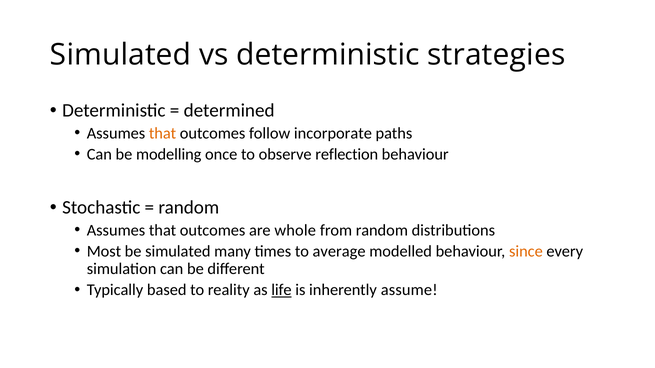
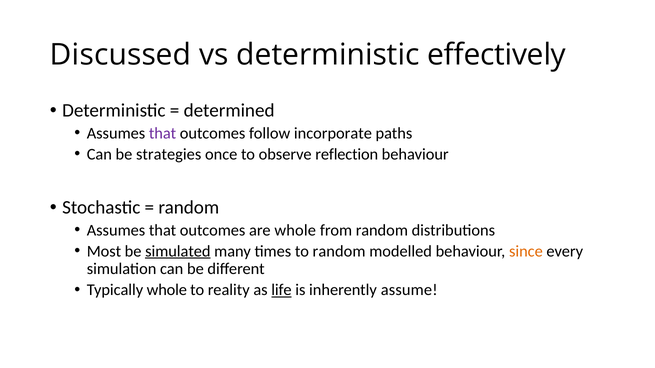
Simulated: Simulated -> Discussed (121, 55)
strategies: strategies -> effectively (497, 55)
that colour: orange -> purple (163, 133)
modelling: modelling -> strategies (169, 154)
simulated underline: none -> present (178, 251)
to average: average -> random (339, 251)
Typically based: based -> whole (167, 290)
